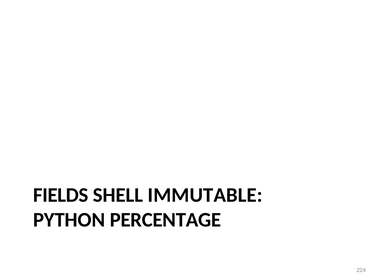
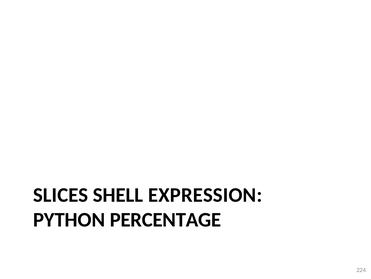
FIELDS: FIELDS -> SLICES (61, 194)
IMMUTABLE: IMMUTABLE -> EXPRESSION (205, 194)
